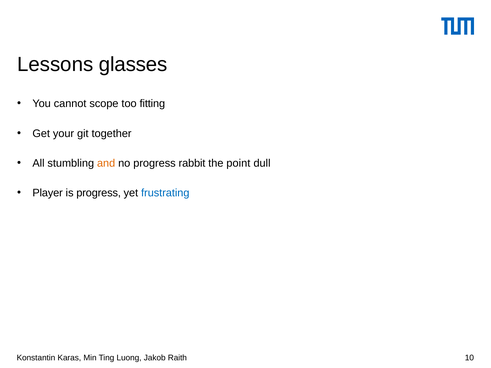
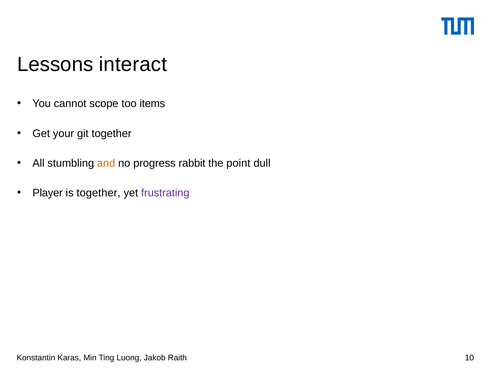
glasses: glasses -> interact (133, 64)
fitting: fitting -> items (152, 104)
is progress: progress -> together (99, 193)
frustrating colour: blue -> purple (165, 193)
